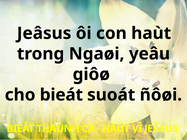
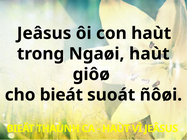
Ngaøi yeâu: yeâu -> haùt (149, 54)
